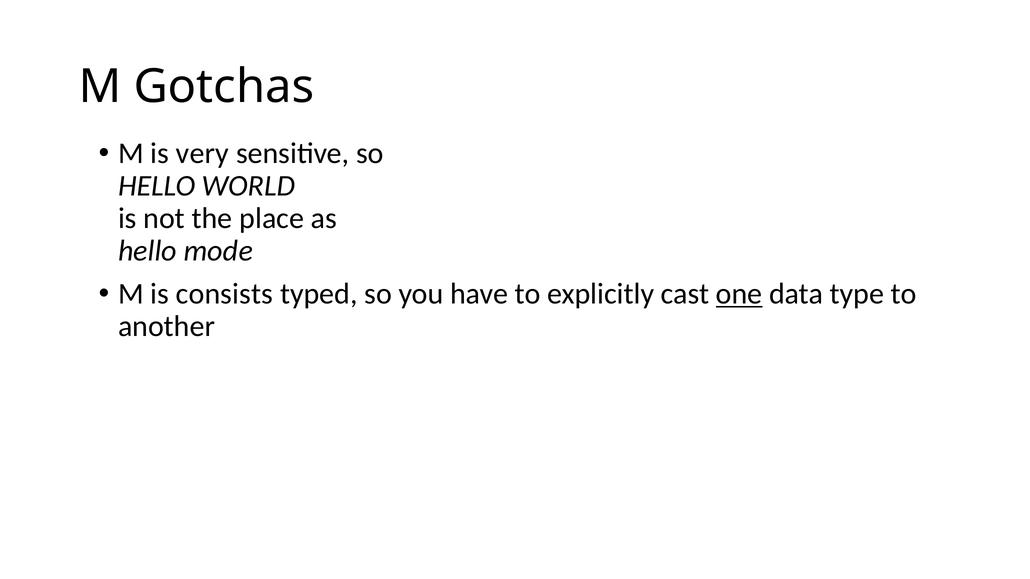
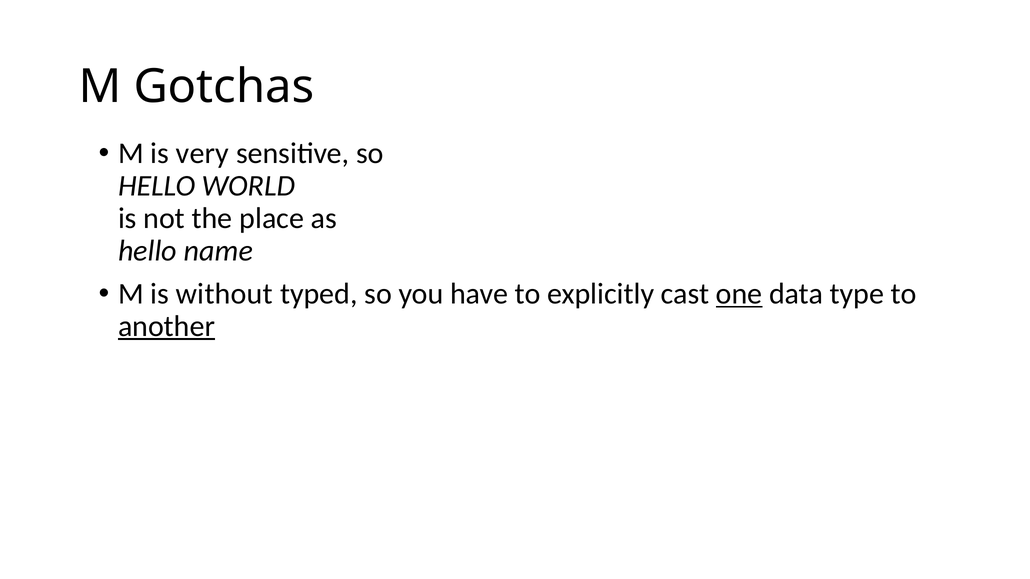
mode: mode -> name (218, 251)
consists: consists -> without (224, 294)
another underline: none -> present (167, 326)
